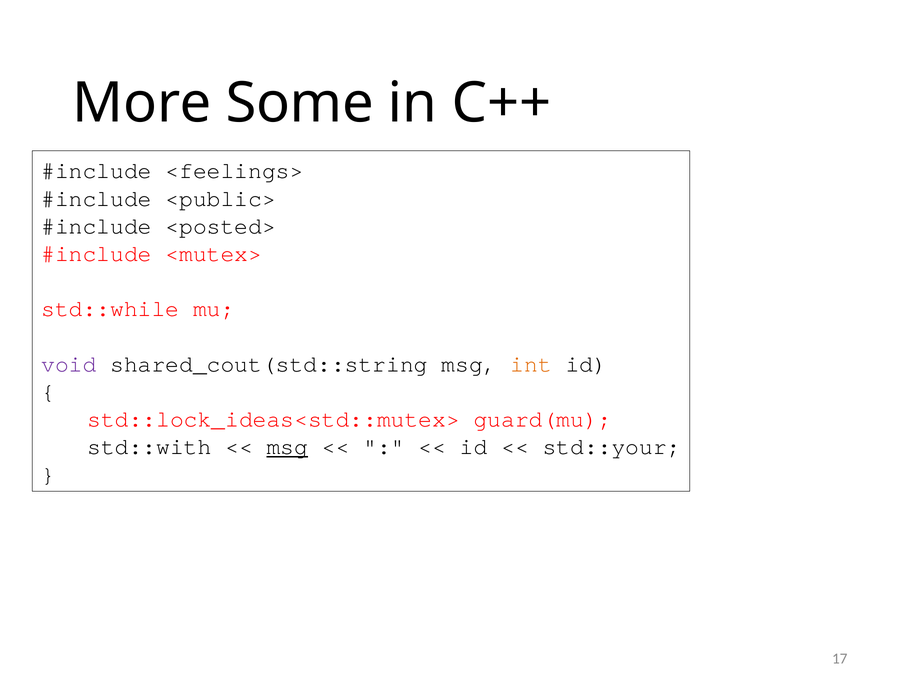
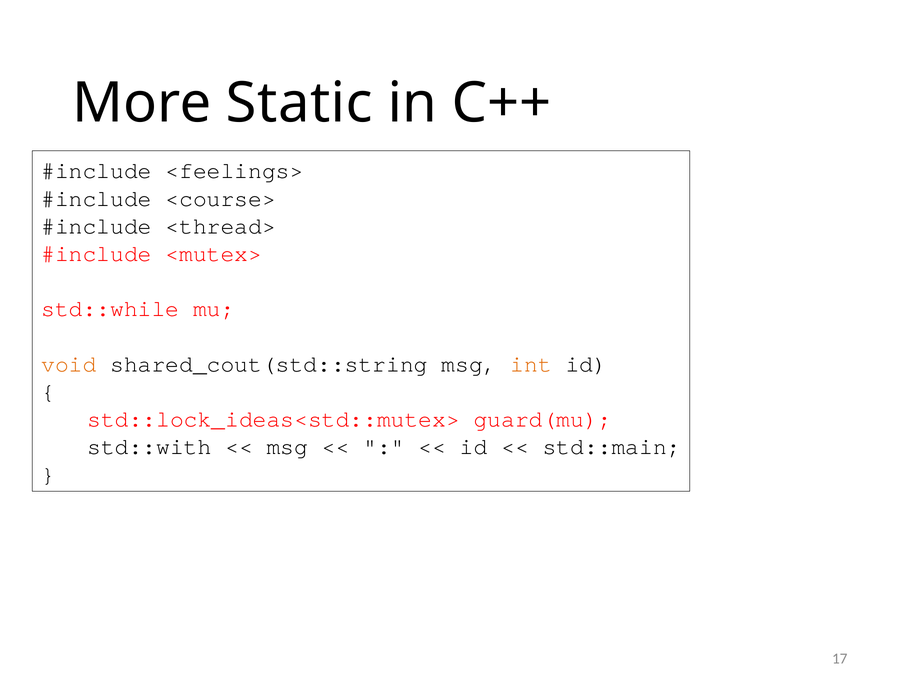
Some: Some -> Static (299, 103)
<public>: <public> -> <course> (221, 198)
<posted>: <posted> -> <thread> (221, 226)
void colour: purple -> orange (69, 364)
msg underline: present -> none (287, 447)
std::your: std::your -> std::main (612, 447)
